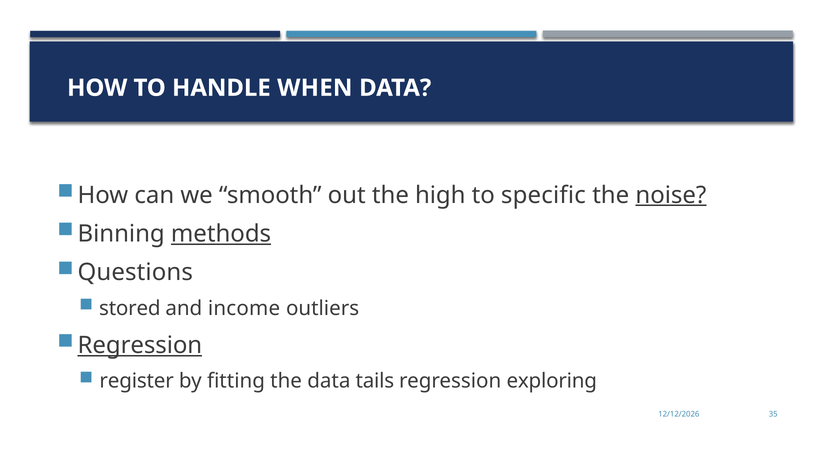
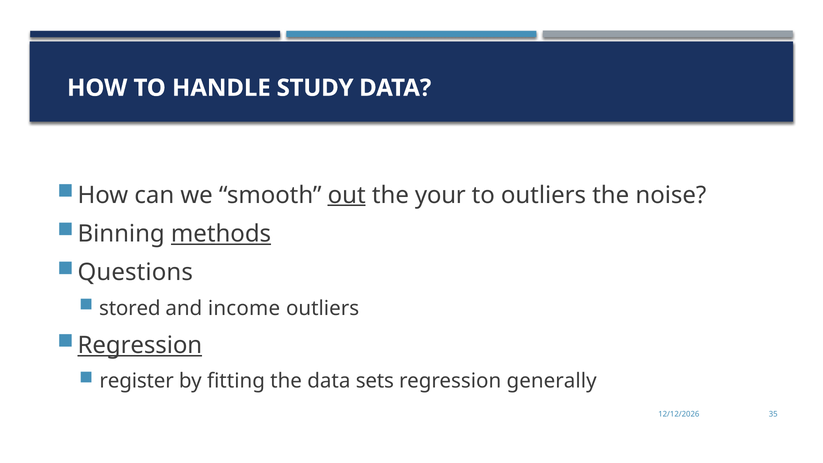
WHEN: WHEN -> STUDY (315, 88)
out underline: none -> present (347, 195)
high: high -> your (440, 195)
to specific: specific -> outliers (544, 195)
noise underline: present -> none (671, 195)
tails: tails -> sets (375, 381)
exploring: exploring -> generally (552, 381)
